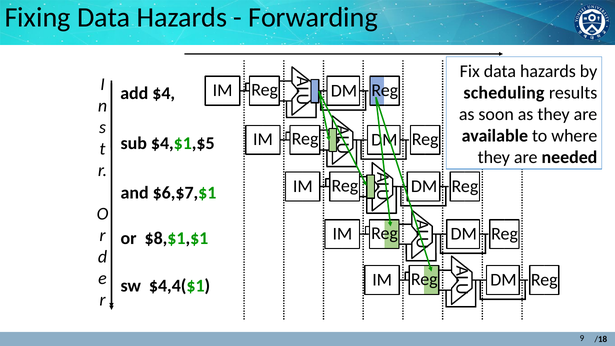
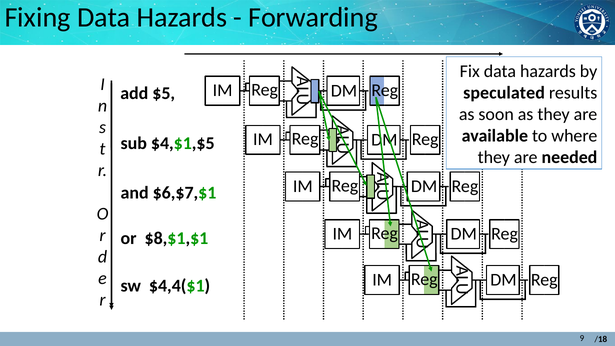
scheduling: scheduling -> speculated (504, 93)
$4: $4 -> $5 (164, 94)
